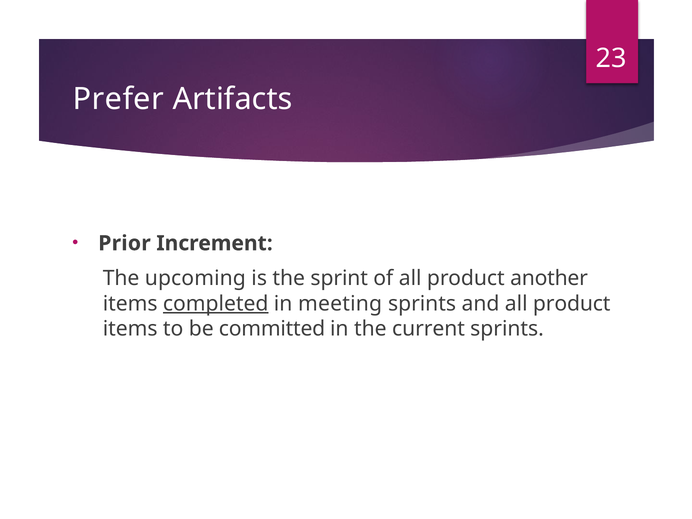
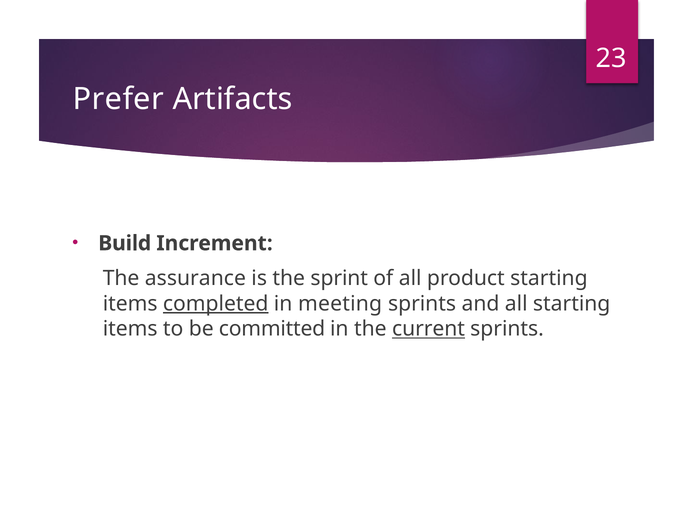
Prior: Prior -> Build (125, 243)
upcoming: upcoming -> assurance (195, 278)
product another: another -> starting (549, 278)
and all product: product -> starting (572, 304)
current underline: none -> present (429, 329)
